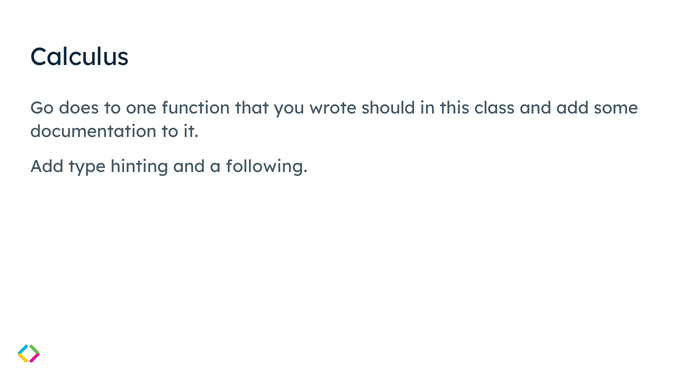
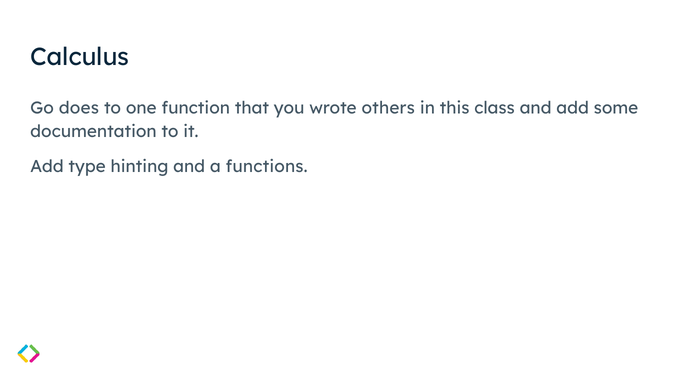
should: should -> others (388, 108)
following: following -> functions (267, 167)
